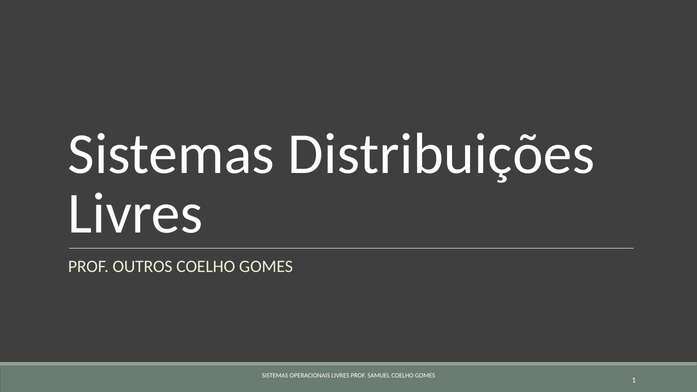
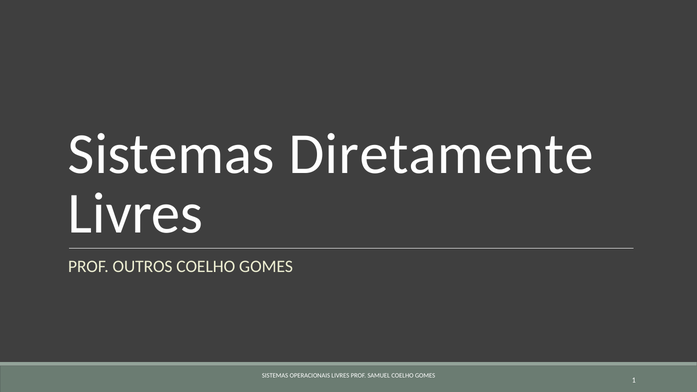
Distribuições: Distribuições -> Diretamente (441, 154)
